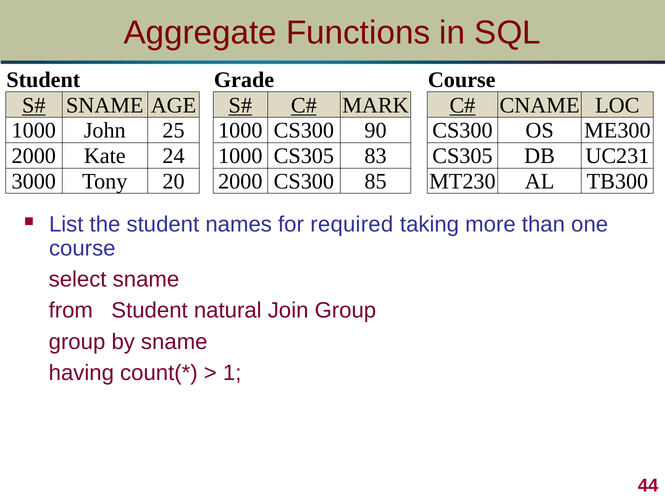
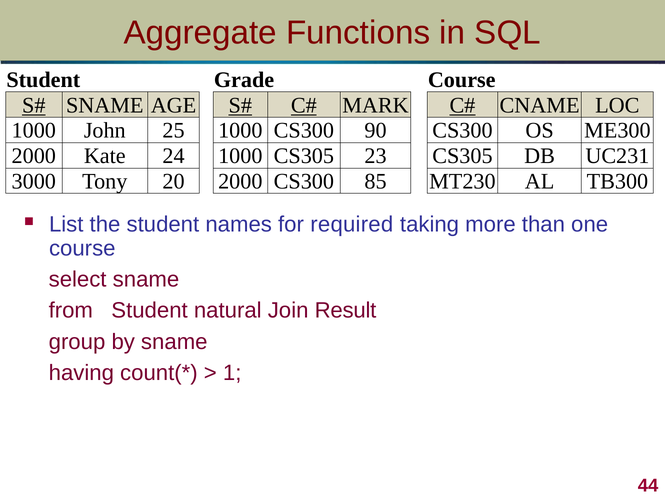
83: 83 -> 23 (376, 156)
Join Group: Group -> Result (346, 310)
